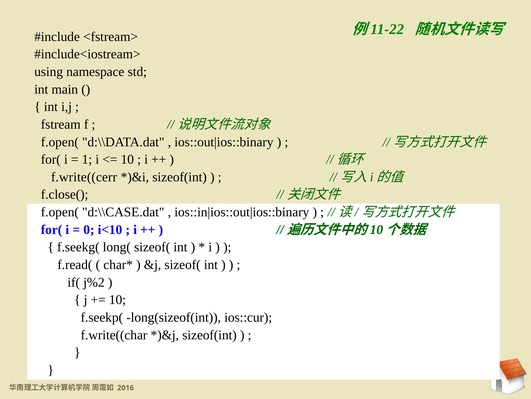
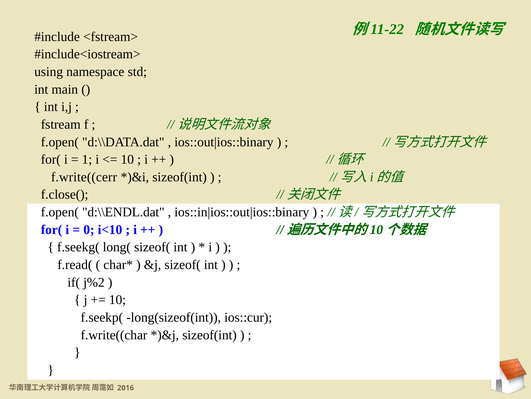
d:\\CASE.dat: d:\\CASE.dat -> d:\\ENDL.dat (123, 212)
